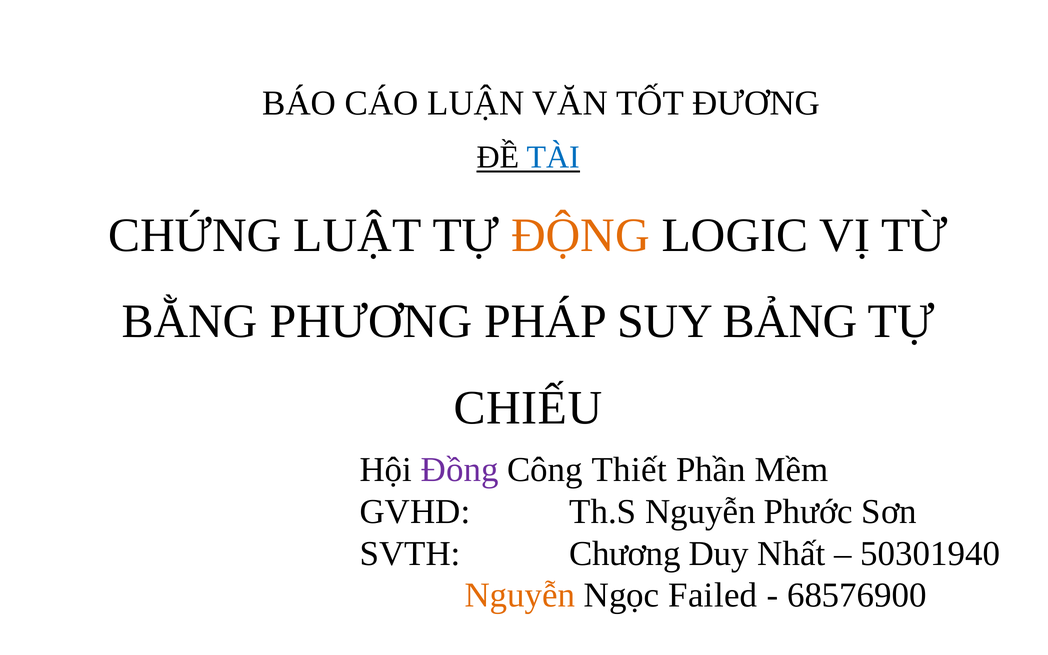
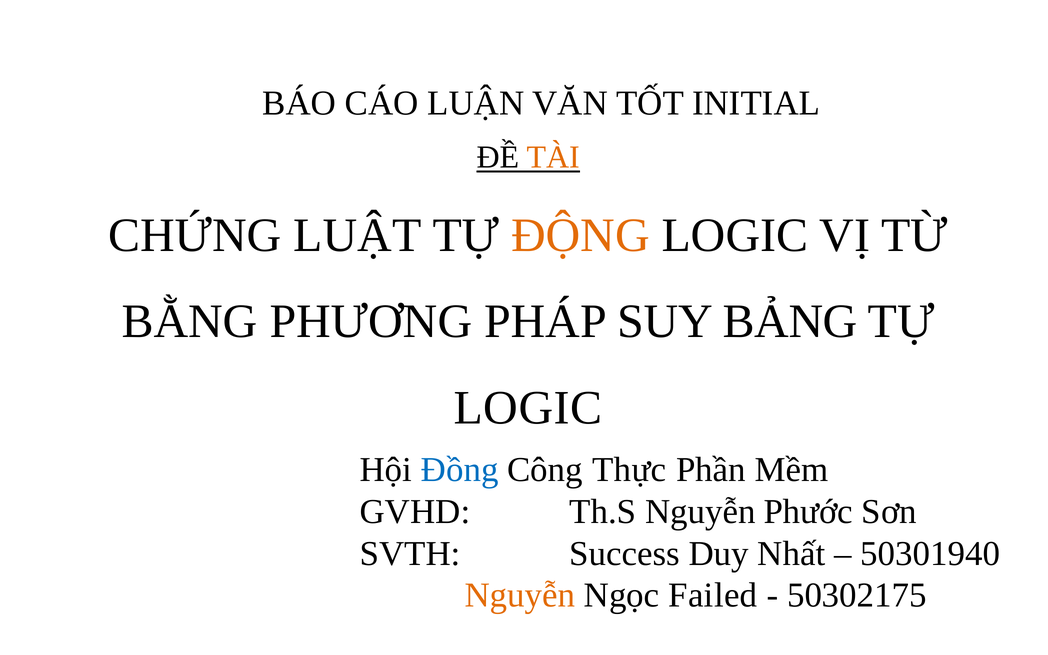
ĐƯƠNG: ĐƯƠNG -> INITIAL (756, 103)
TÀI colour: blue -> orange (553, 157)
CHIẾU: CHIẾU -> LOGIC (528, 408)
Đồng colour: purple -> blue (460, 470)
Thiết: Thiết -> Thực (629, 470)
Chương: Chương -> Success (625, 554)
68576900: 68576900 -> 50302175 (857, 595)
